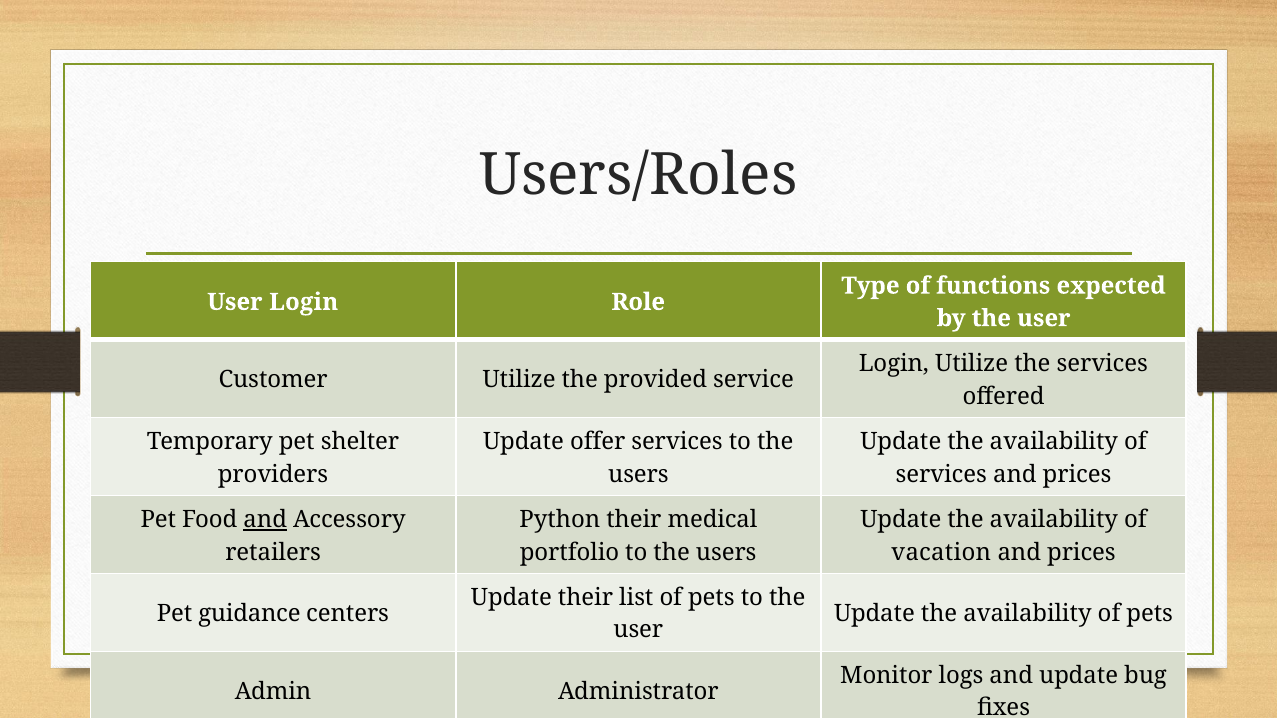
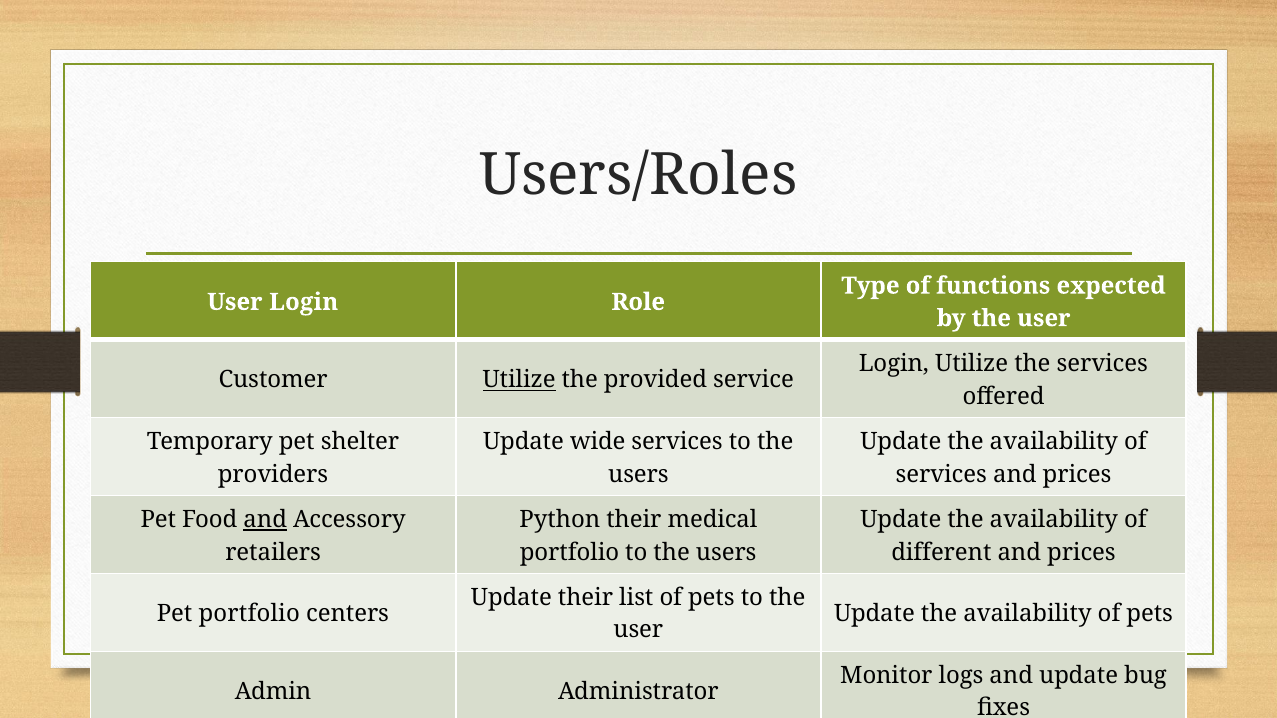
Utilize underline: none -> present (519, 380)
offer: offer -> wide (598, 442)
vacation: vacation -> different (941, 552)
Pet guidance: guidance -> portfolio (249, 614)
